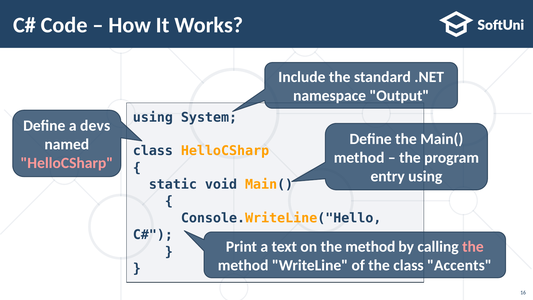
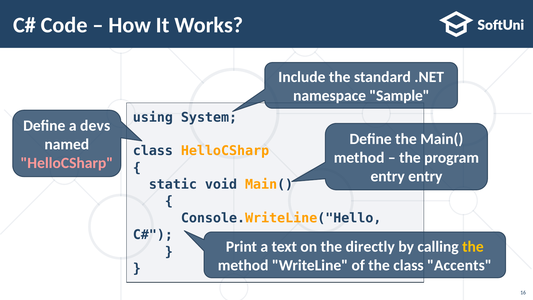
Output: Output -> Sample (399, 96)
entry using: using -> entry (425, 176)
on the method: method -> directly (370, 246)
the colour: pink -> yellow (473, 246)
